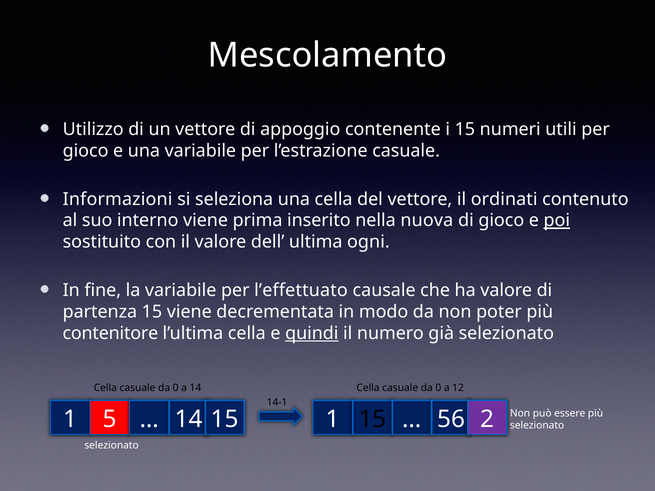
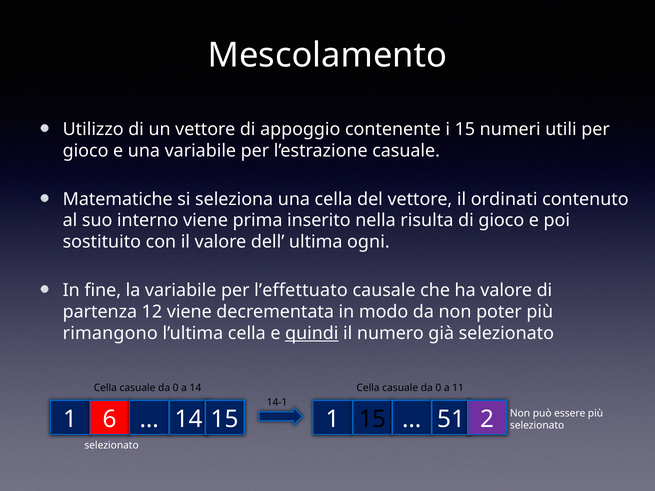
Informazioni: Informazioni -> Matematiche (118, 199)
nuova: nuova -> risulta (427, 221)
poi underline: present -> none (557, 221)
partenza 15: 15 -> 12 (152, 312)
contenitore: contenitore -> rimangono (110, 333)
12: 12 -> 11 (458, 388)
5: 5 -> 6 (110, 419)
56: 56 -> 51 (451, 419)
